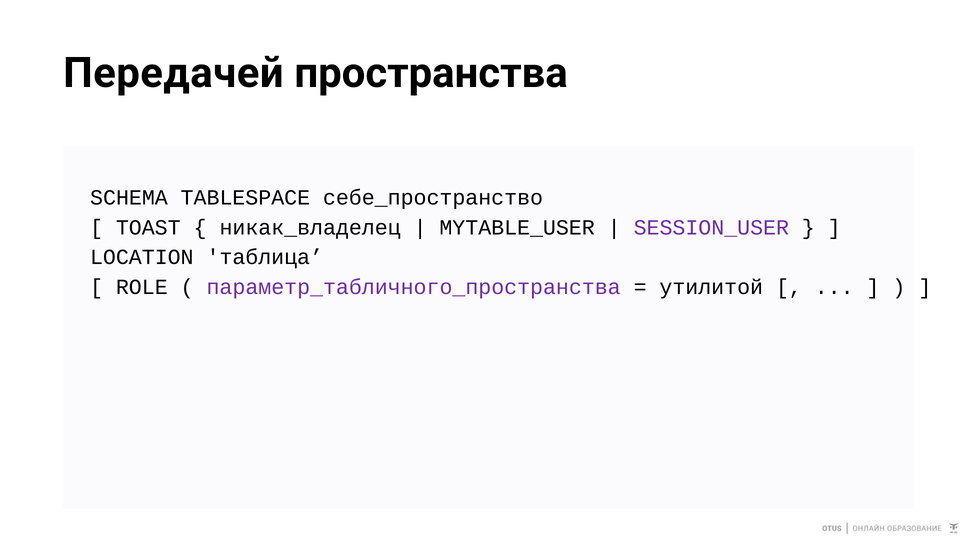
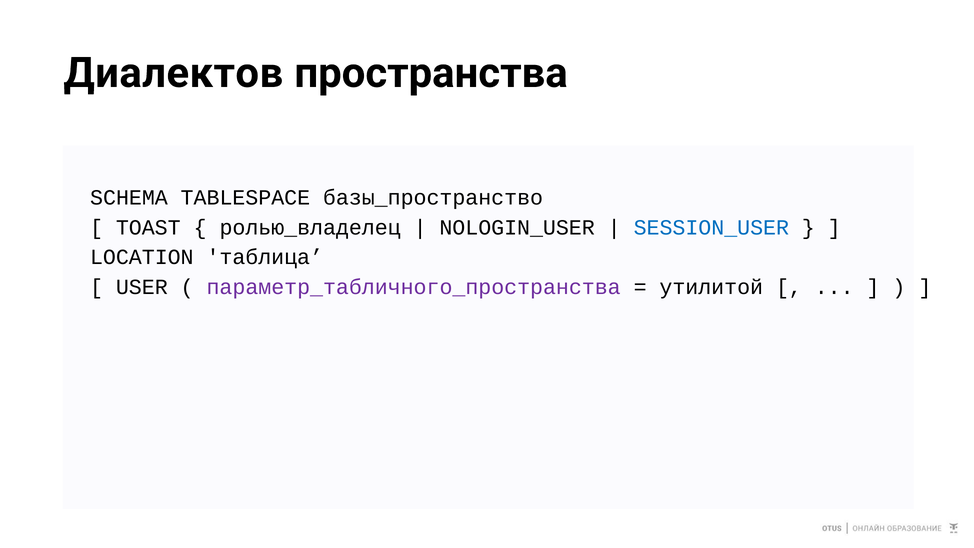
Передачей: Передачей -> Диалектов (173, 73)
себе_пространство: себе_пространство -> базы_пространство (433, 198)
никак_владелец: никак_владелец -> ролью_владелец (310, 228)
MYTABLE_USER: MYTABLE_USER -> NOLOGIN_USER (517, 228)
SESSION_USER colour: purple -> blue (711, 228)
ROLE: ROLE -> USER (142, 287)
